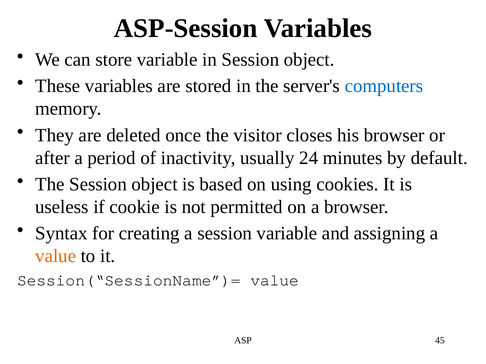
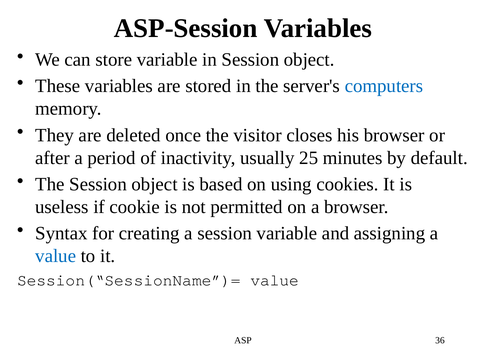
24: 24 -> 25 (309, 158)
value colour: orange -> blue (56, 256)
45: 45 -> 36 (440, 341)
